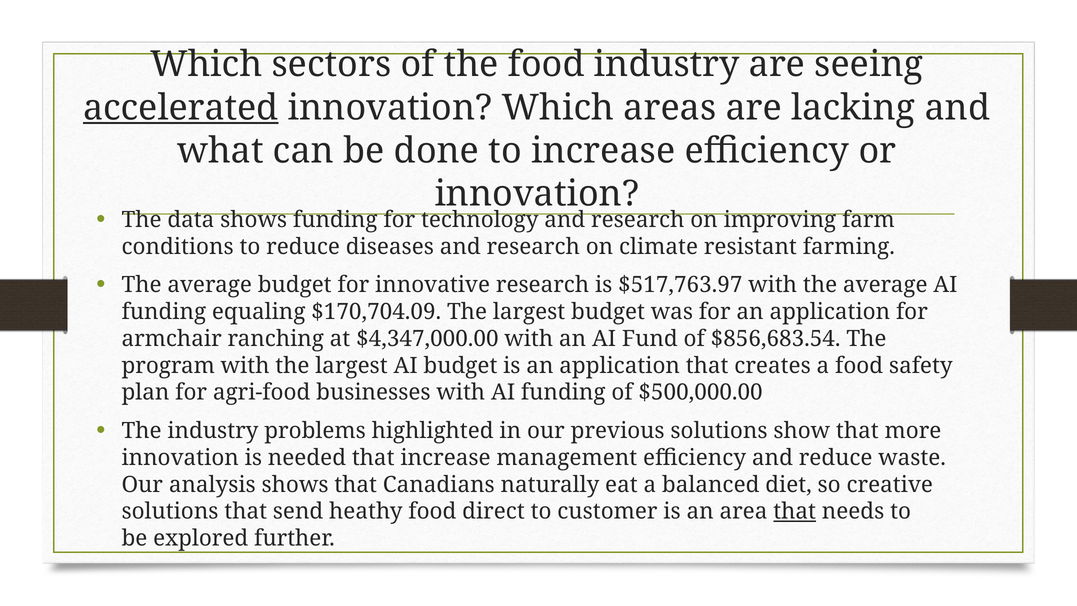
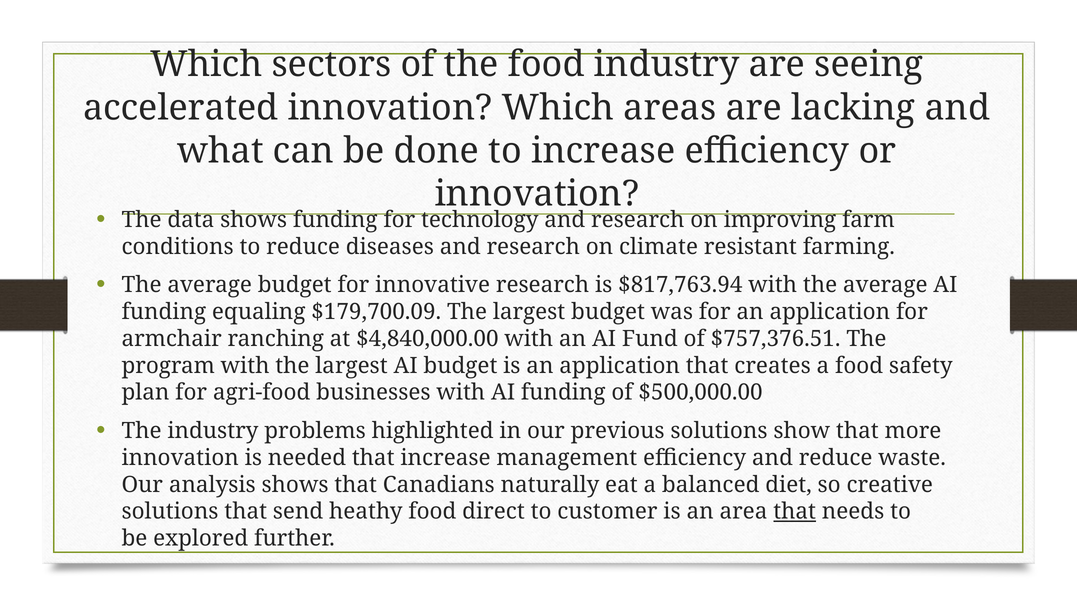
accelerated underline: present -> none (181, 108)
$517,763.97: $517,763.97 -> $817,763.94 (680, 285)
$170,704.09: $170,704.09 -> $179,700.09 (376, 312)
$4,347,000.00: $4,347,000.00 -> $4,840,000.00 (427, 339)
$856,683.54: $856,683.54 -> $757,376.51 (776, 339)
